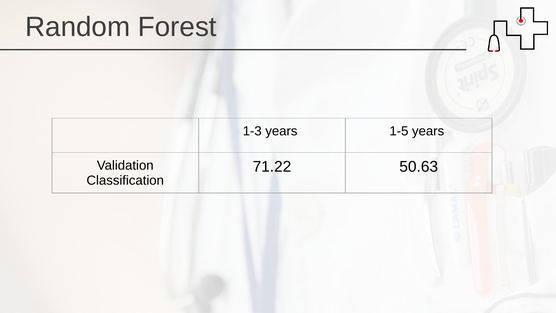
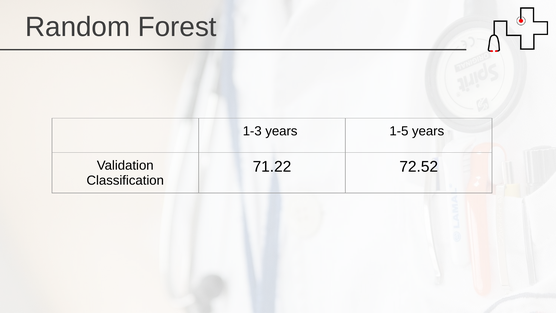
50.63: 50.63 -> 72.52 (419, 167)
